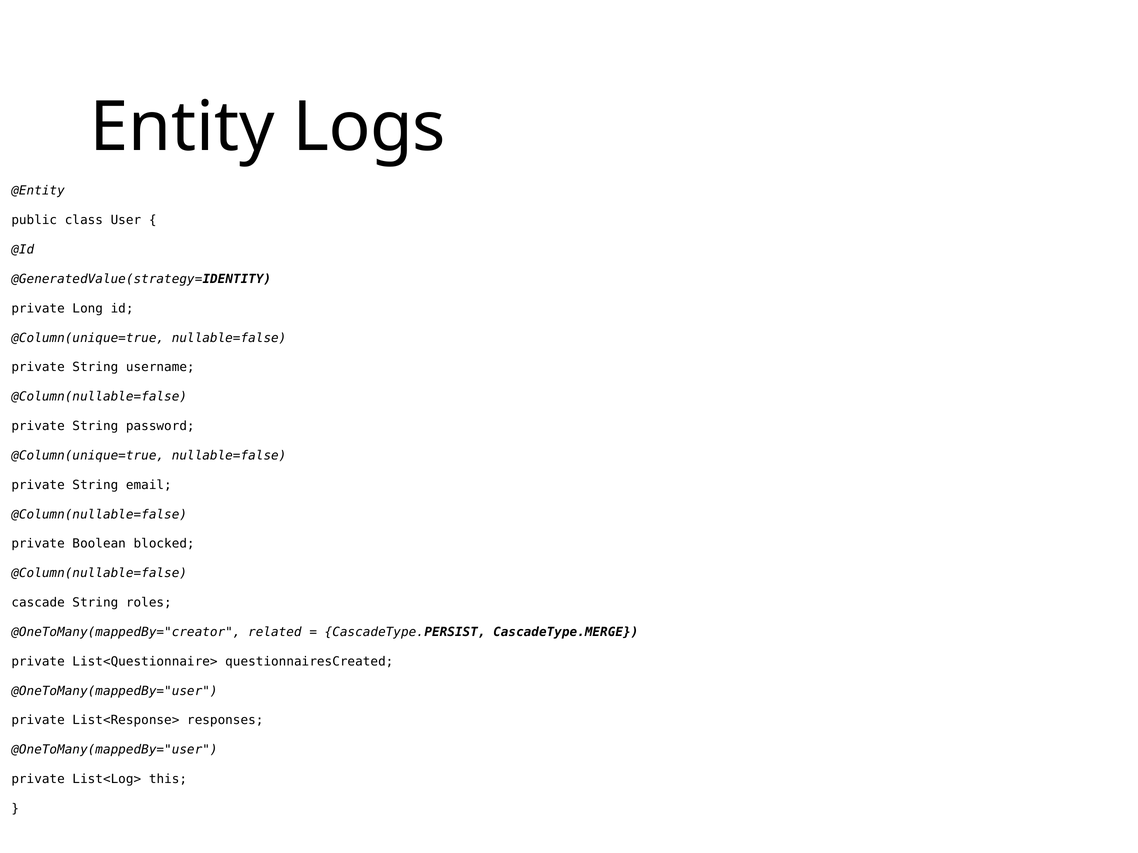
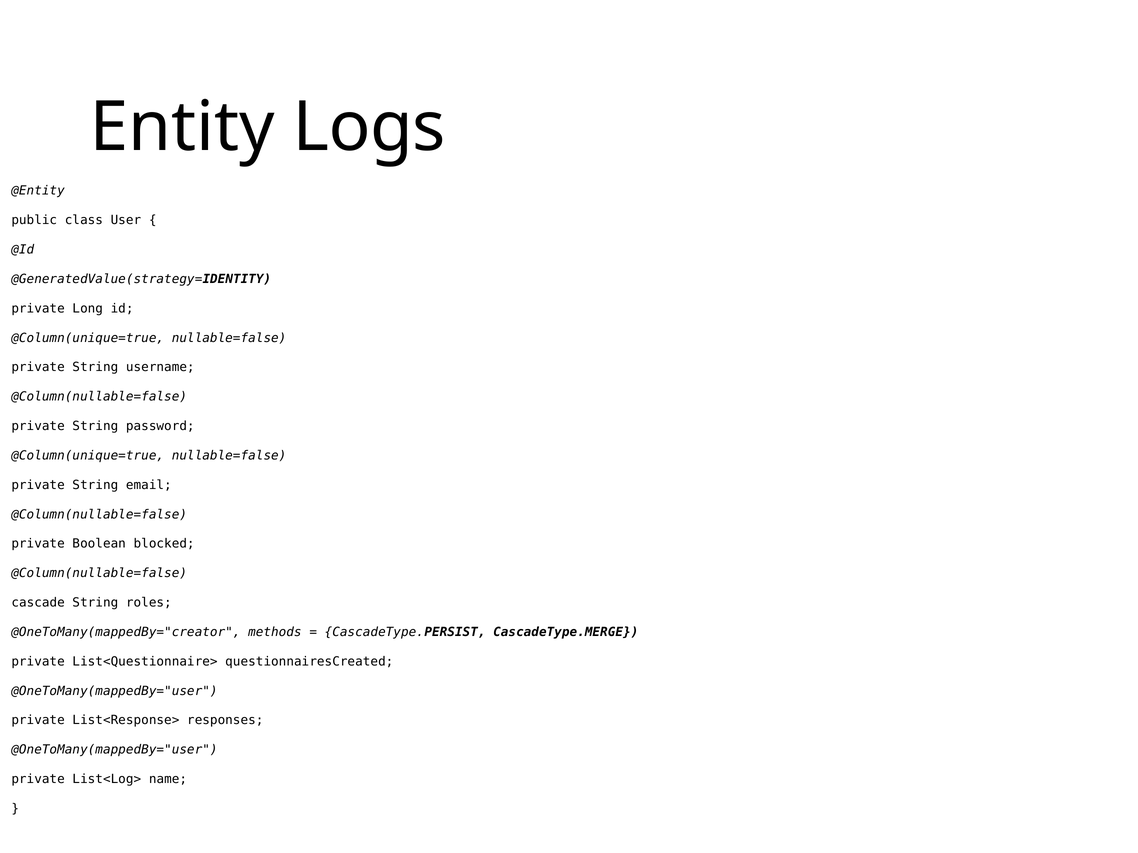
related: related -> methods (275, 632)
this: this -> name (168, 780)
